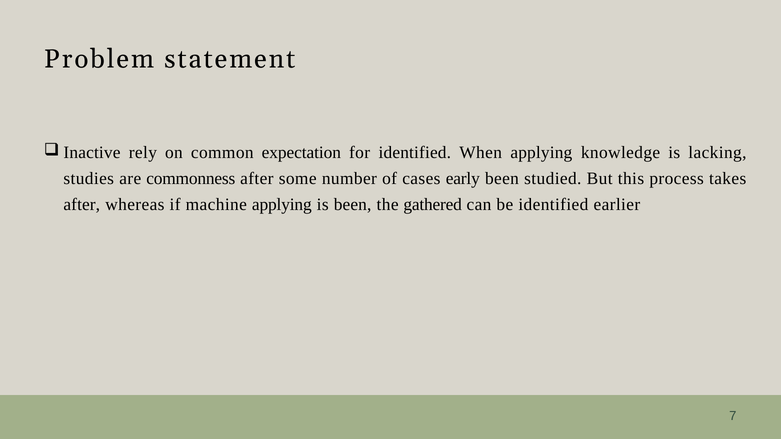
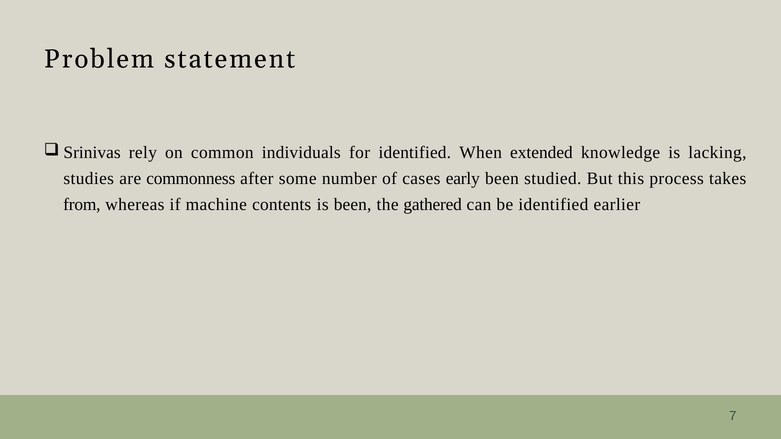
Inactive: Inactive -> Srinivas (92, 153)
expectation: expectation -> individuals (301, 153)
When applying: applying -> extended (541, 153)
after: after -> from (82, 205)
machine applying: applying -> contents (282, 205)
